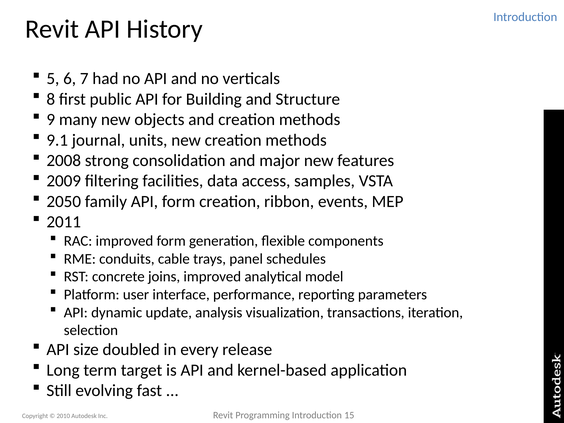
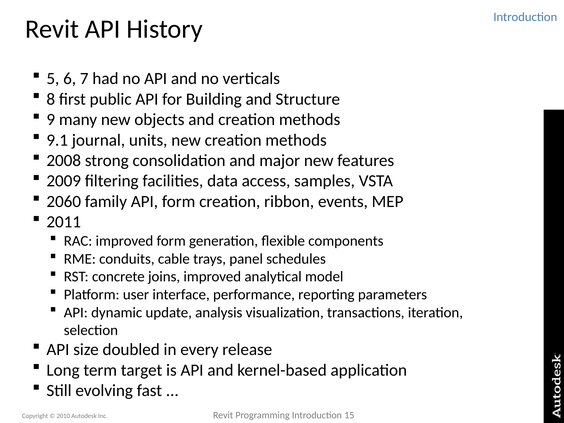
2050: 2050 -> 2060 (64, 202)
